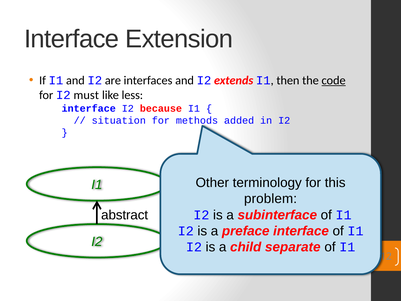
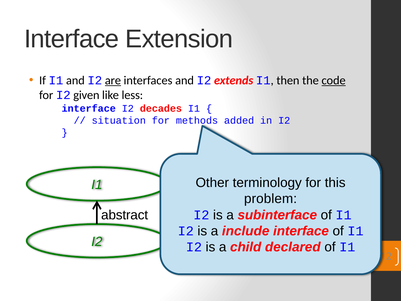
are underline: none -> present (113, 80)
must: must -> given (86, 95)
because: because -> decades (161, 108)
preface: preface -> include (246, 231)
separate: separate -> declared (293, 247)
